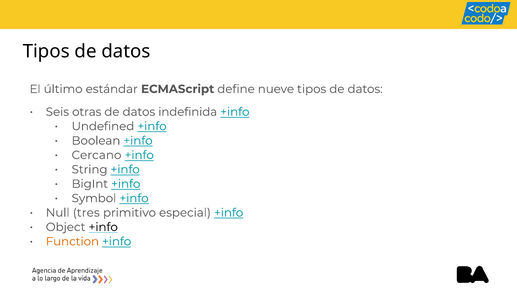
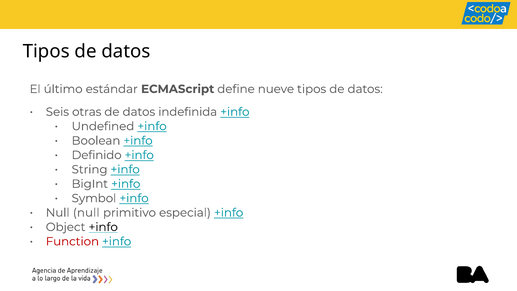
Cercano: Cercano -> Definido (97, 155)
Null tres: tres -> null (86, 213)
Function colour: orange -> red (72, 241)
